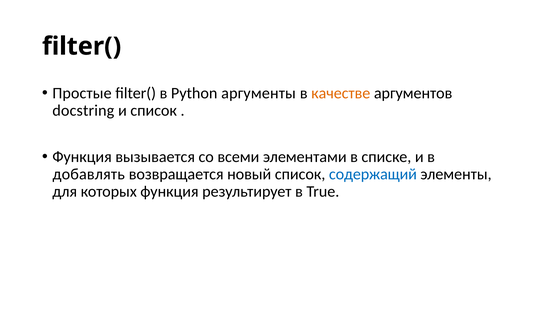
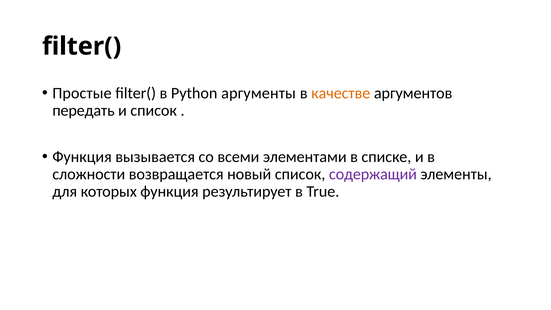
docstring: docstring -> передать (83, 111)
добавлять: добавлять -> сложности (89, 174)
содержащий colour: blue -> purple (373, 174)
